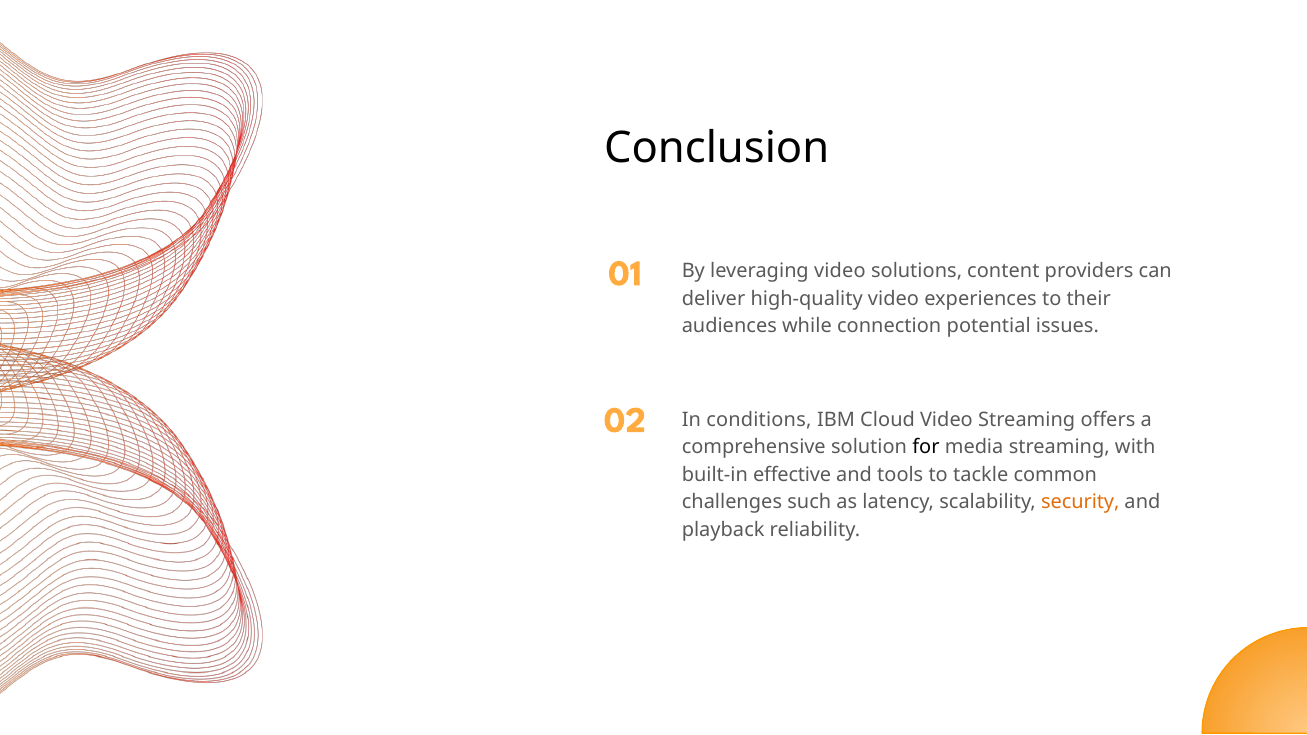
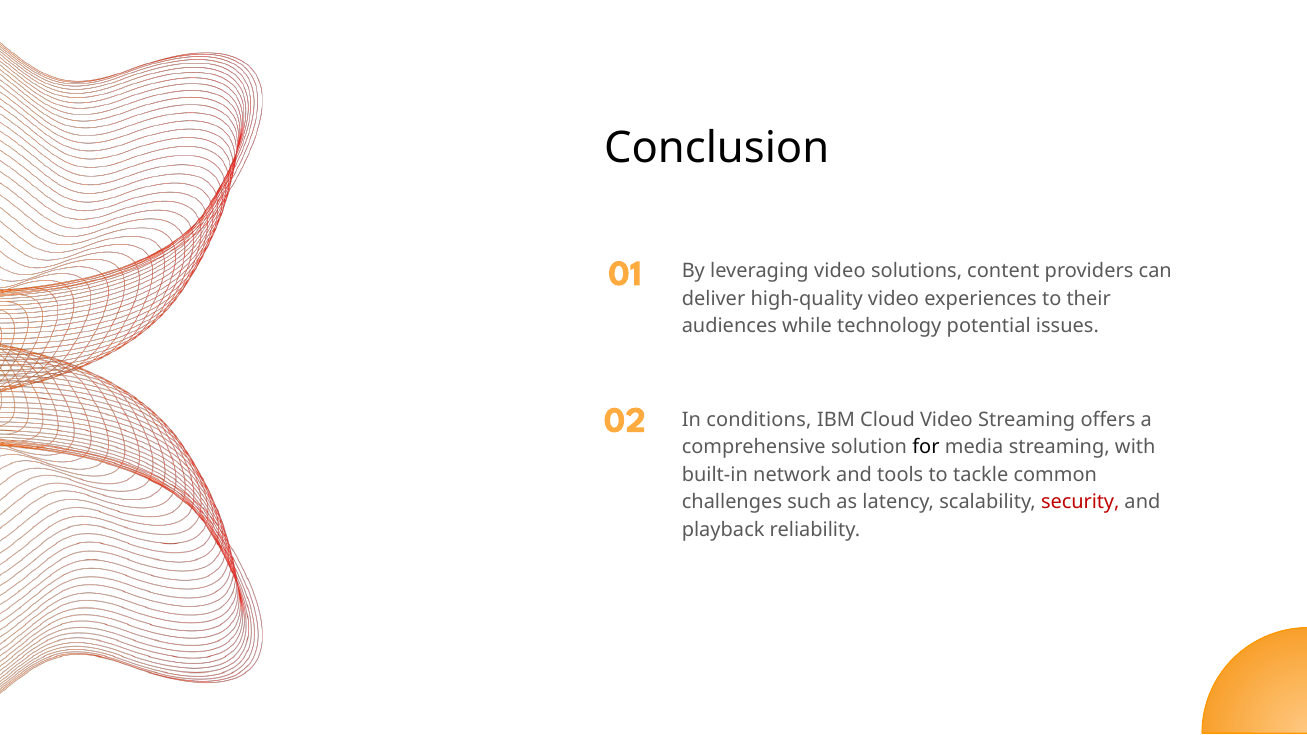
connection: connection -> technology (889, 326)
effective: effective -> network (792, 475)
security colour: orange -> red (1080, 502)
